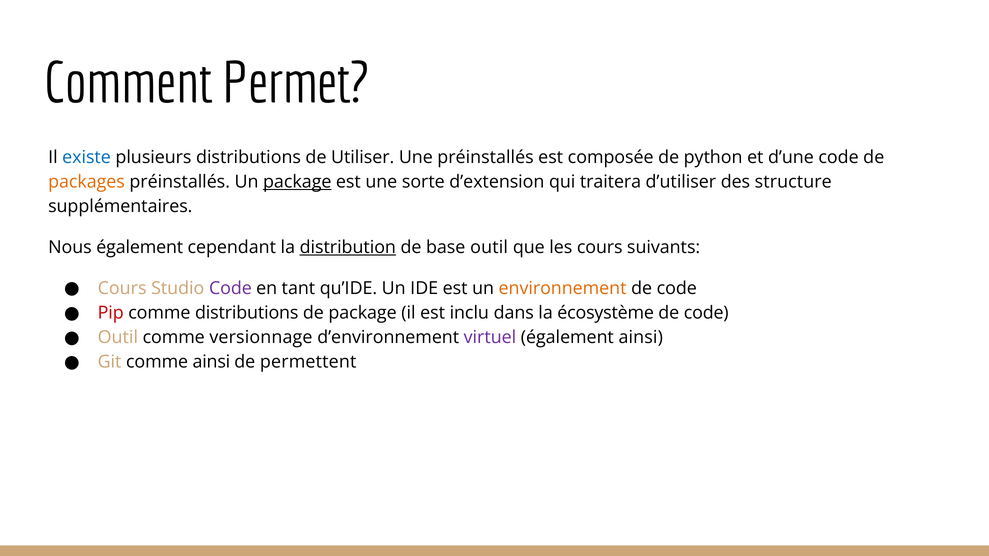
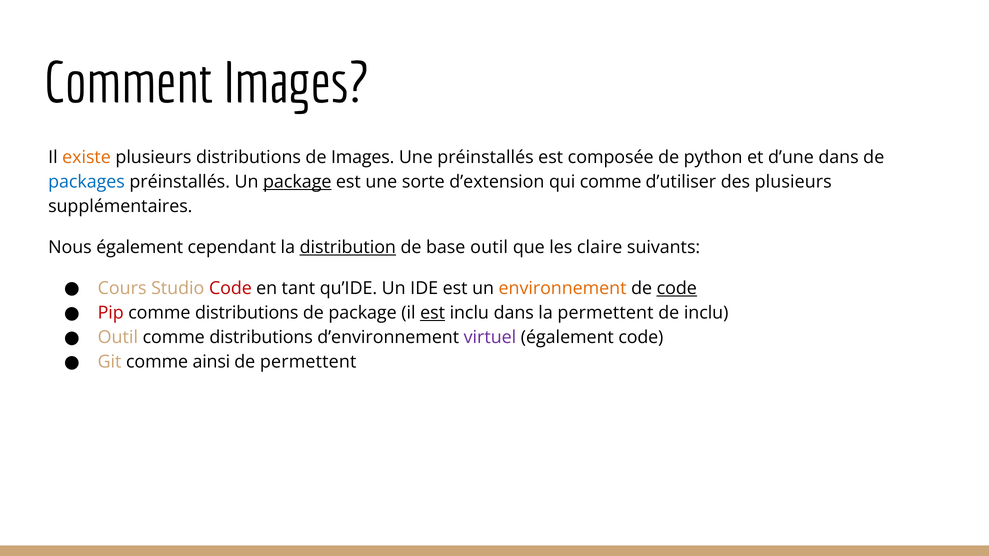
Comment Permet: Permet -> Images (296, 84)
existe colour: blue -> orange (87, 157)
de Utiliser: Utiliser -> Images (363, 157)
d’une code: code -> dans (839, 157)
packages colour: orange -> blue (87, 182)
qui traitera: traitera -> comme (611, 182)
des structure: structure -> plusieurs (793, 182)
les cours: cours -> claire (600, 248)
Code colour: purple -> red (230, 289)
code underline: none -> present (677, 289)
est underline: none -> present (433, 313)
la écosystème: écosystème -> permettent (605, 313)
code: code -> inclu (706, 313)
versionnage: versionnage -> distributions (261, 338)
également ainsi: ainsi -> code (641, 338)
